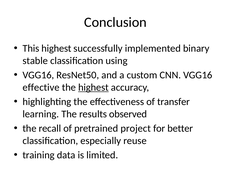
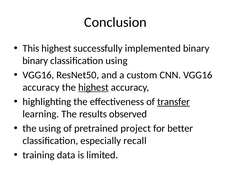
stable: stable -> binary (35, 61)
effective: effective -> accuracy (41, 87)
transfer underline: none -> present (174, 102)
the recall: recall -> using (50, 129)
reuse: reuse -> recall (135, 141)
